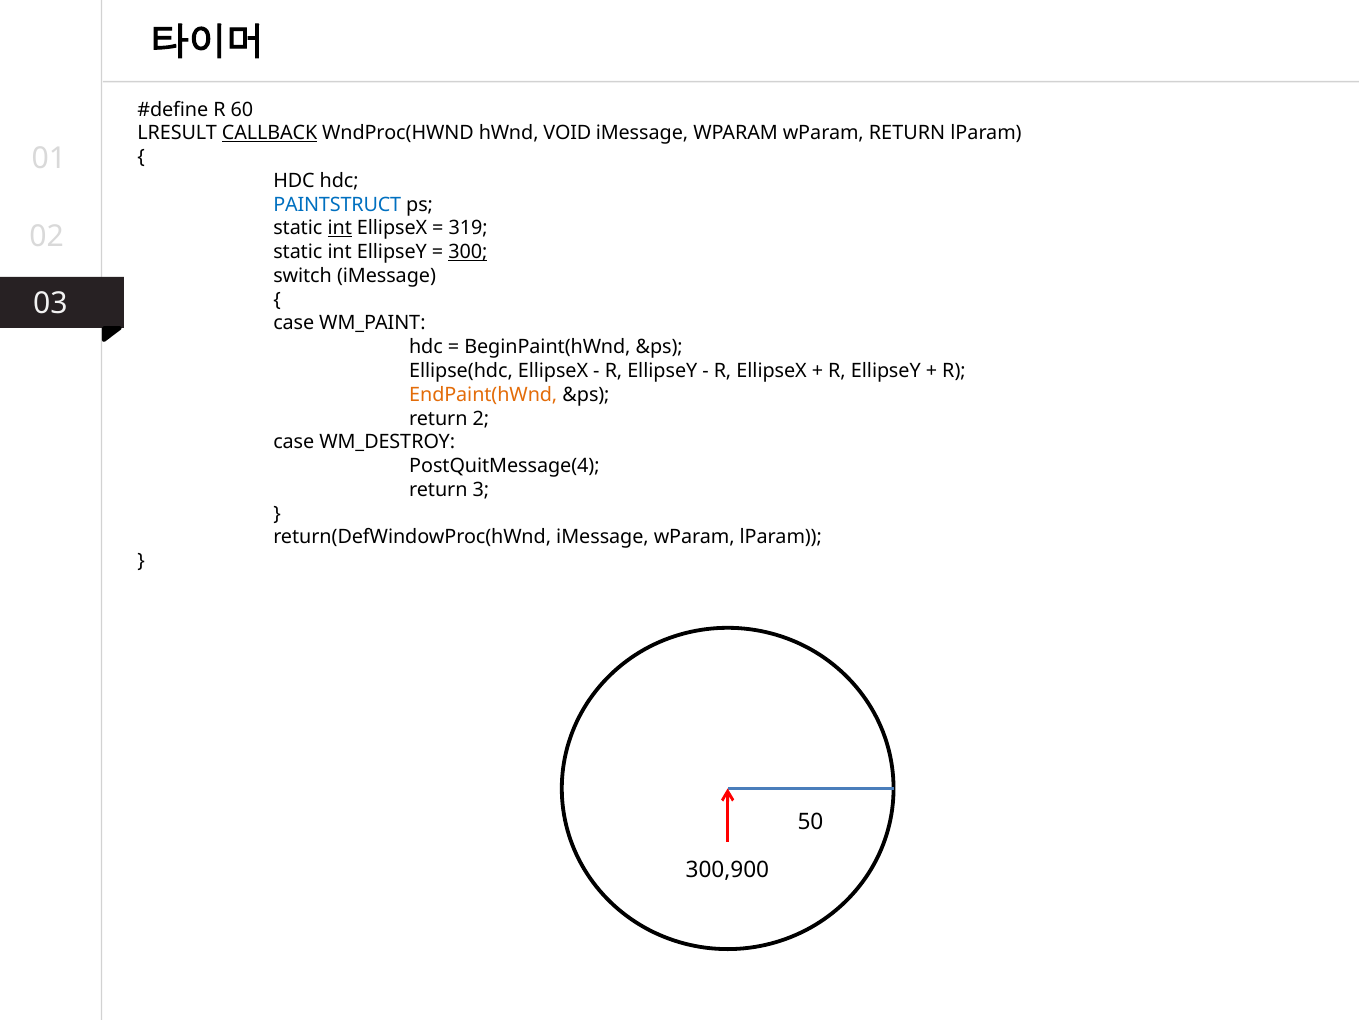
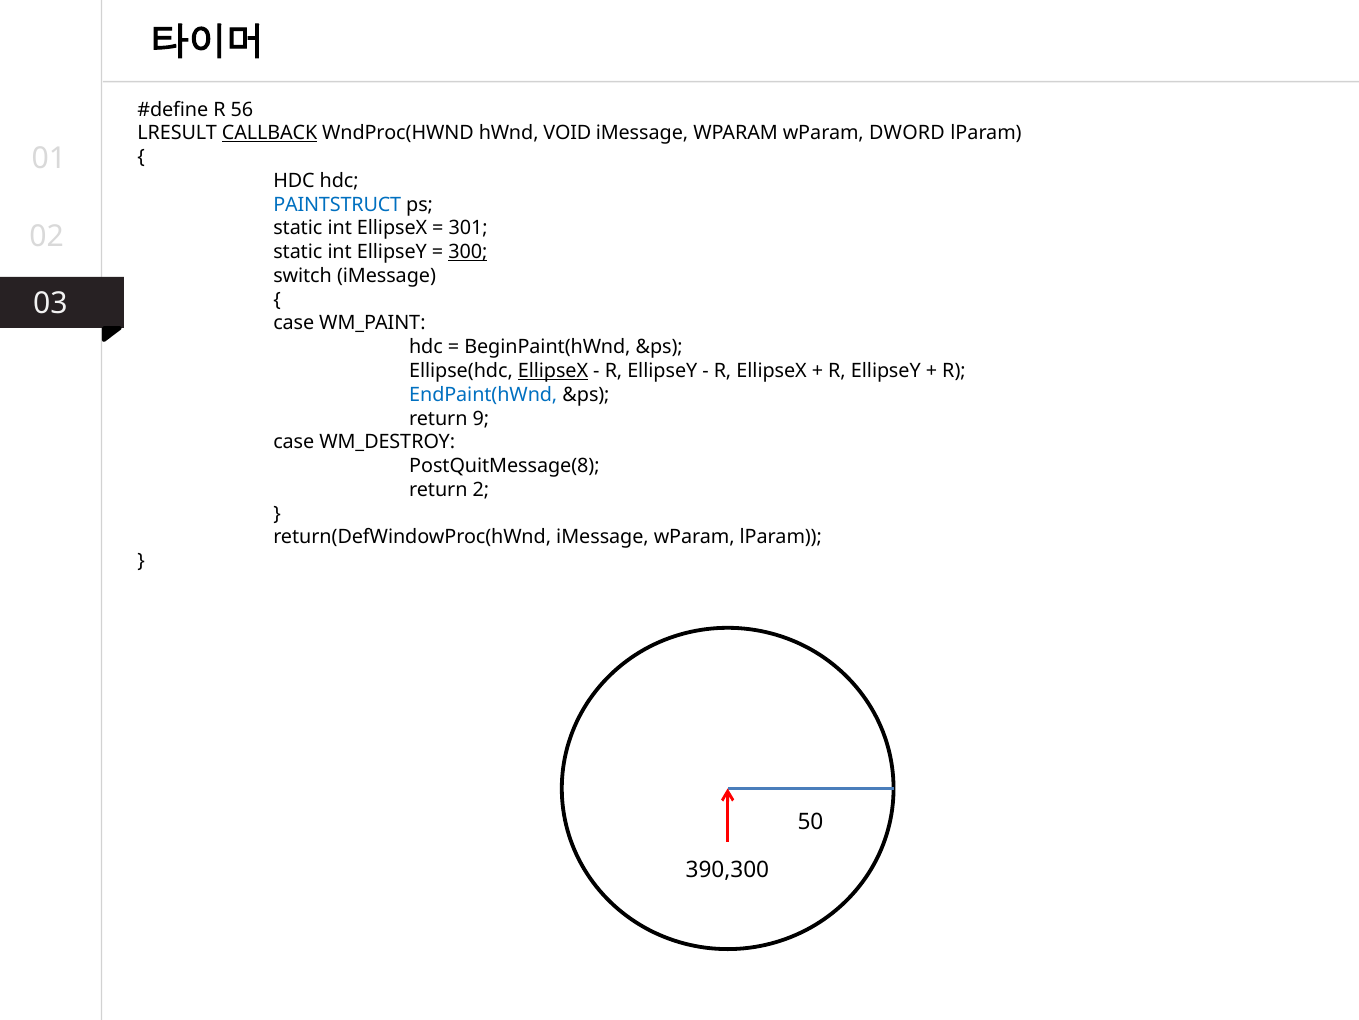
60: 60 -> 56 (242, 109)
wParam RETURN: RETURN -> DWORD (907, 133)
int underline: present -> none (340, 228)
319: 319 -> 301 (468, 228)
EllipseX underline: none -> present (553, 371)
EndPaint(hWnd colour: orange -> blue (483, 394)
2: 2 -> 9 (481, 418)
PostQuitMessage(4: PostQuitMessage(4 -> PostQuitMessage(8 (504, 466)
3: 3 -> 2 (481, 490)
300,900: 300,900 -> 390,300 (727, 869)
